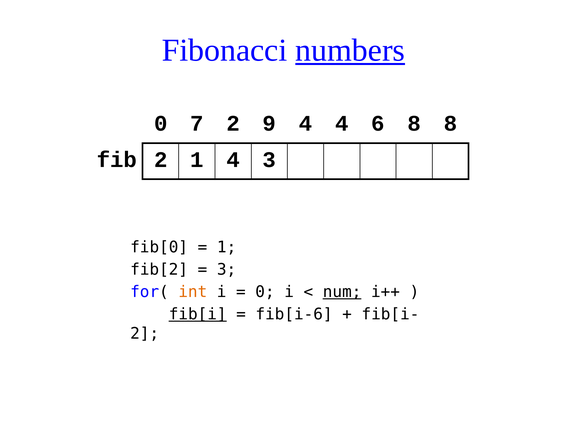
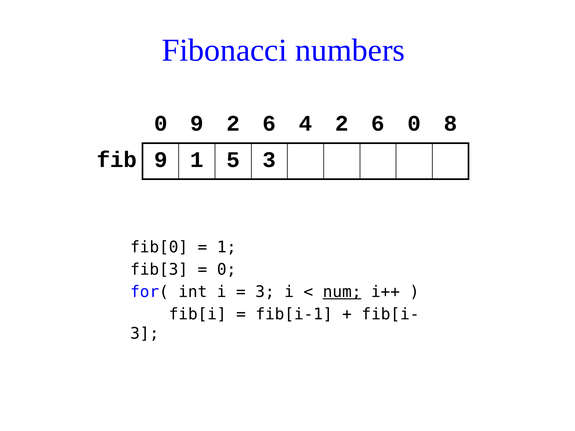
numbers underline: present -> none (350, 50)
0 7: 7 -> 9 (197, 124)
9: 9 -> 6 (269, 124)
4 4: 4 -> 2 (342, 124)
6 8: 8 -> 0 (414, 124)
fib 2: 2 -> 9 (161, 160)
1 4: 4 -> 5 (233, 160)
fib[2: fib[2 -> fib[3 (159, 270)
3: 3 -> 0 (227, 270)
int colour: orange -> black (193, 292)
0: 0 -> 3 (265, 292)
fib[i underline: present -> none (198, 314)
fib[i-6: fib[i-6 -> fib[i-1 (294, 314)
2: 2 -> 3 (145, 334)
